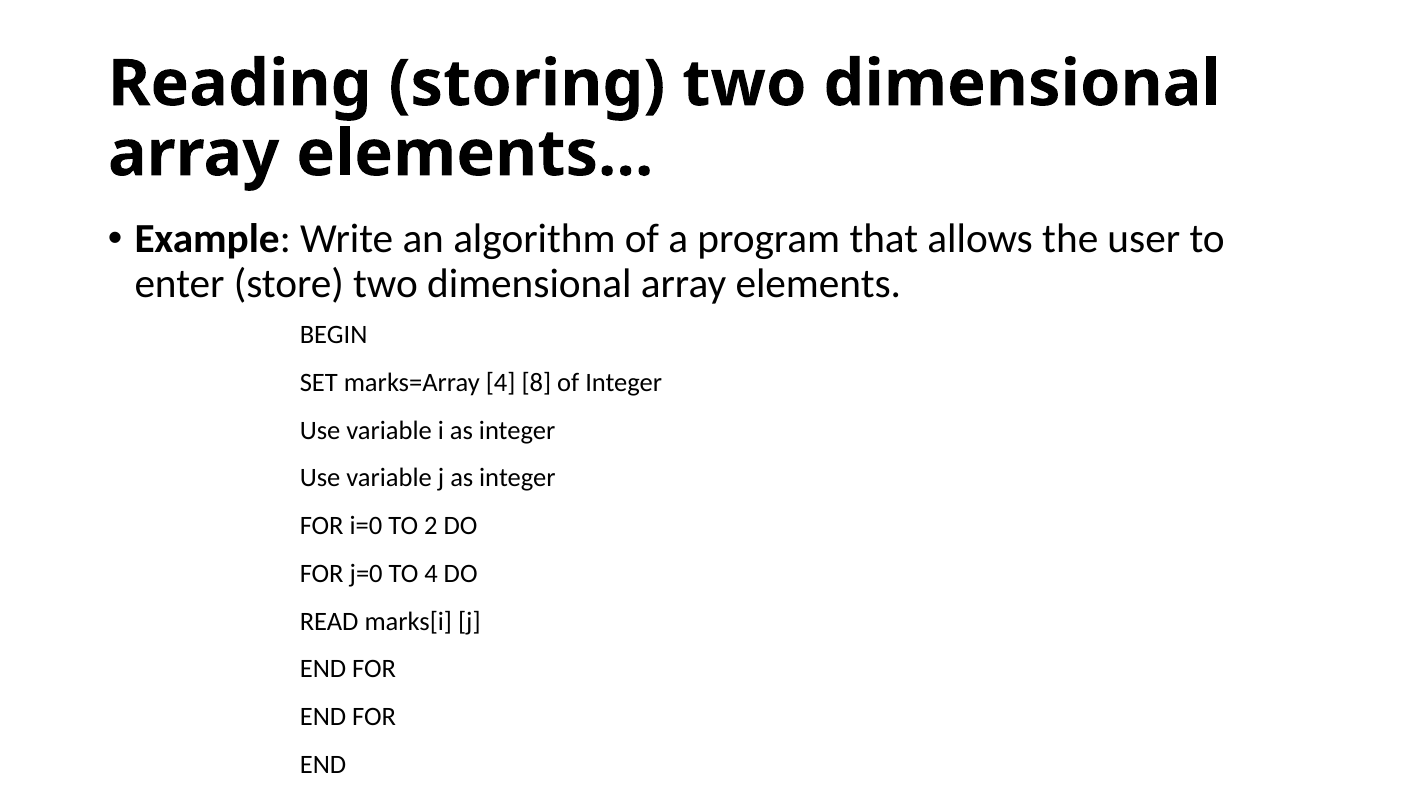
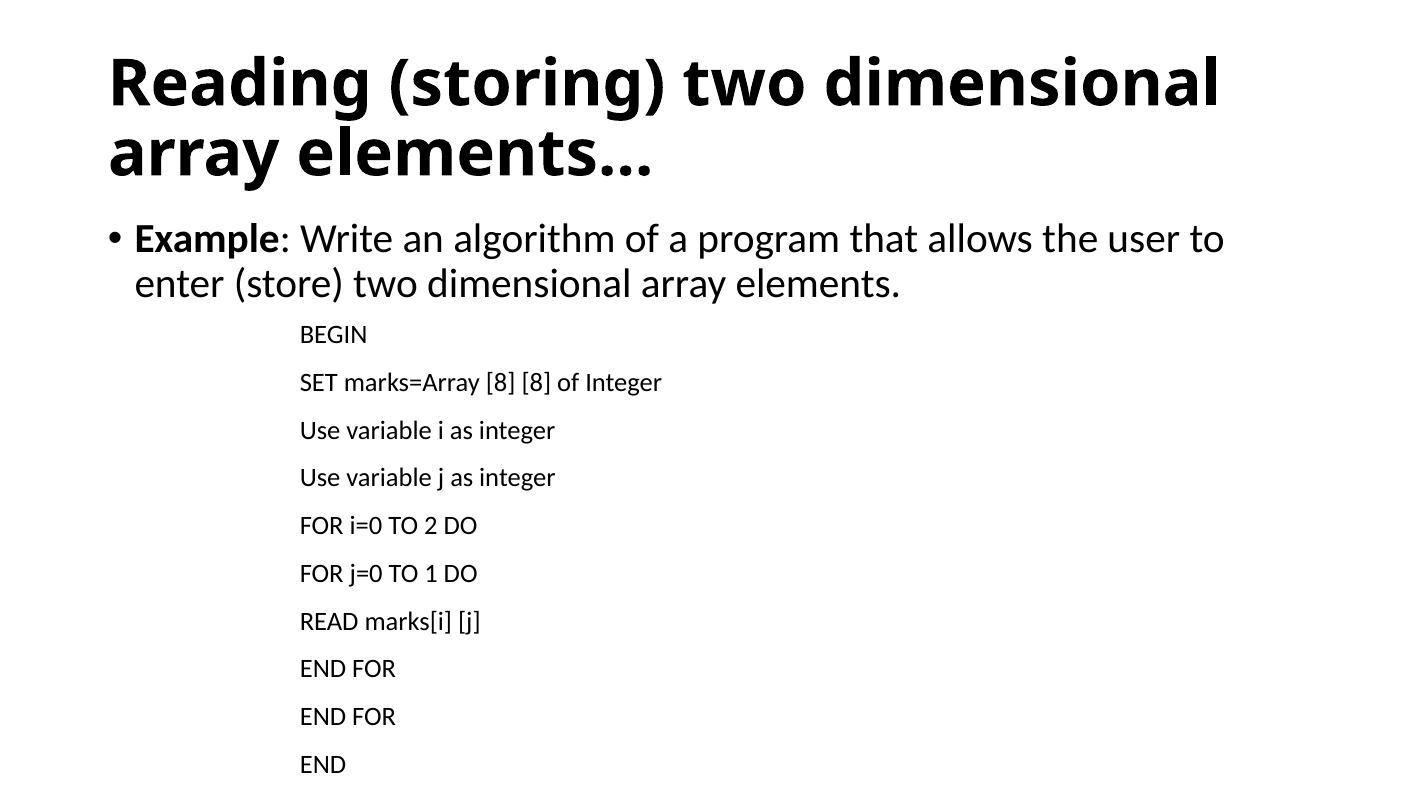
marks=Array 4: 4 -> 8 (501, 383)
TO 4: 4 -> 1 (431, 574)
